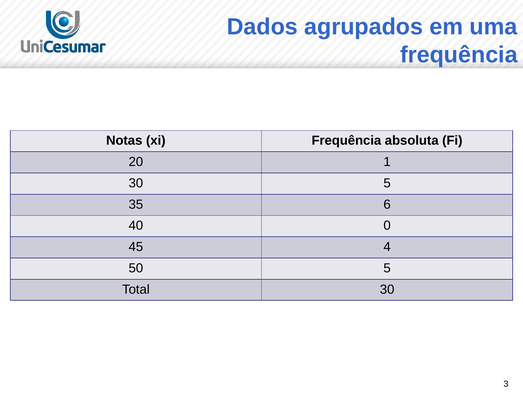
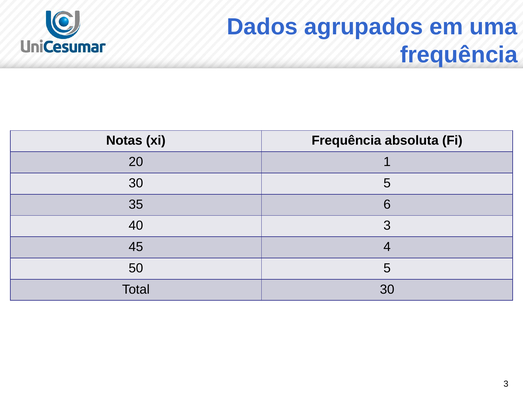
40 0: 0 -> 3 (387, 225)
